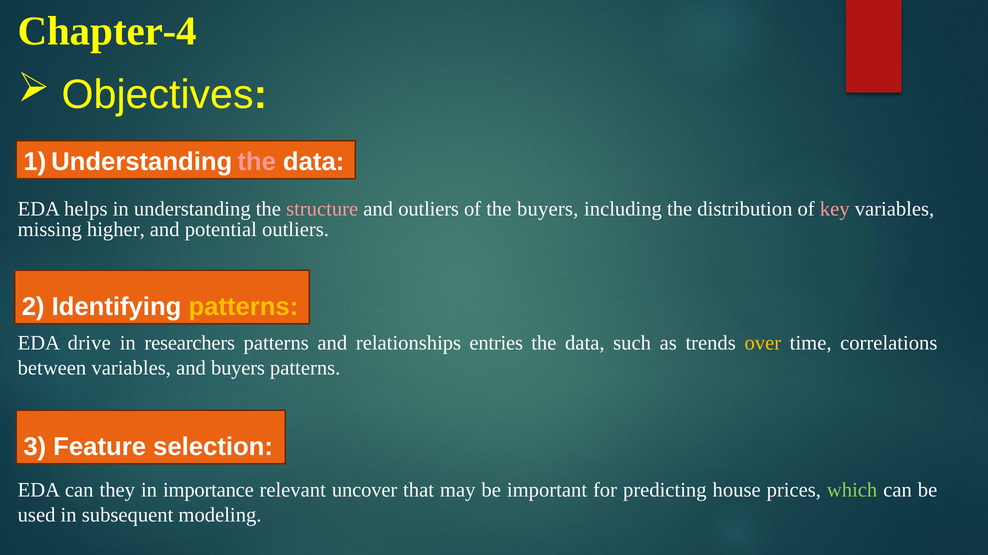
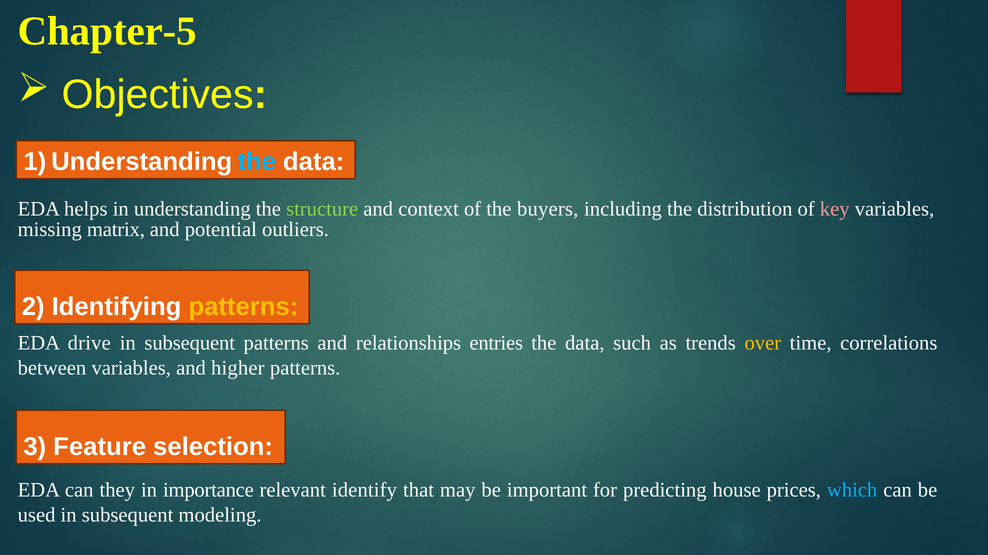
Chapter-4: Chapter-4 -> Chapter-5 (107, 31)
the colour: pink -> light blue (257, 162)
structure colour: pink -> light green (322, 209)
and outliers: outliers -> context (429, 209)
higher: higher -> matrix (116, 230)
researchers: researchers -> subsequent (190, 344)
and buyers: buyers -> higher (238, 368)
uncover: uncover -> identify (364, 491)
which colour: light green -> light blue (852, 491)
